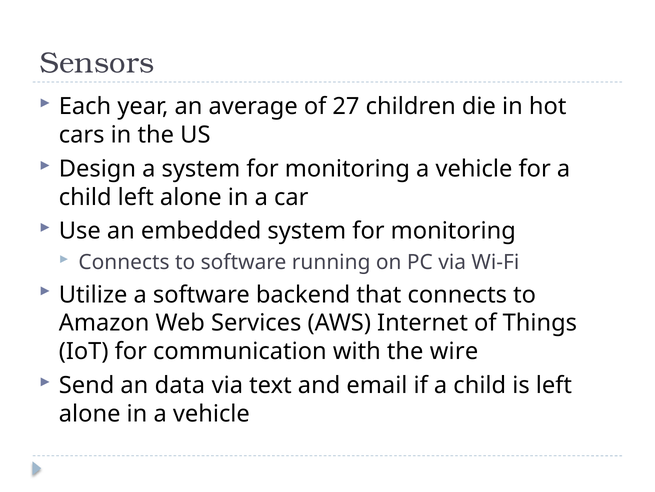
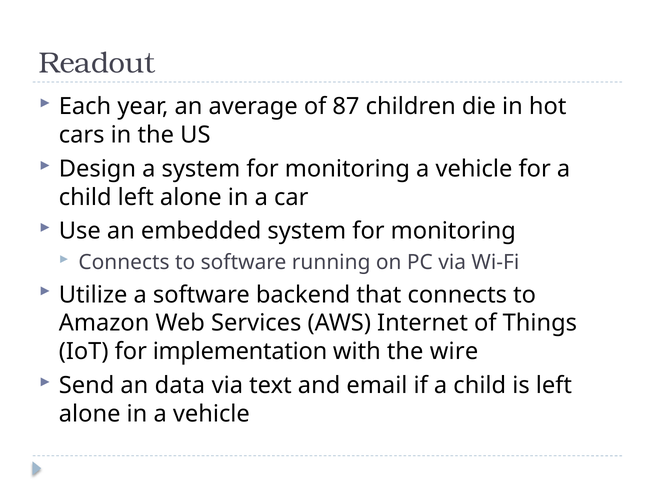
Sensors: Sensors -> Readout (97, 63)
27: 27 -> 87 (346, 106)
communication: communication -> implementation (240, 351)
